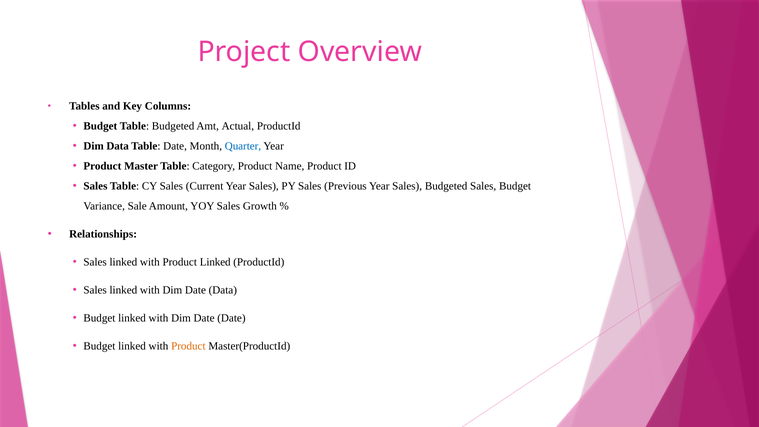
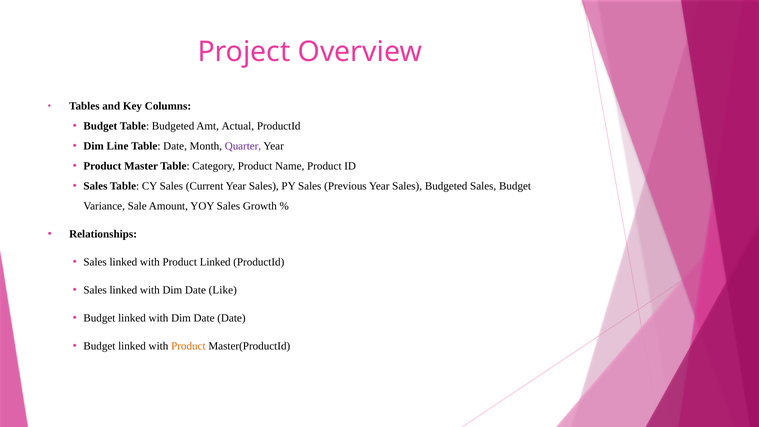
Dim Data: Data -> Line (118, 146)
Quarter colour: blue -> purple (243, 146)
Date Data: Data -> Like (223, 290)
